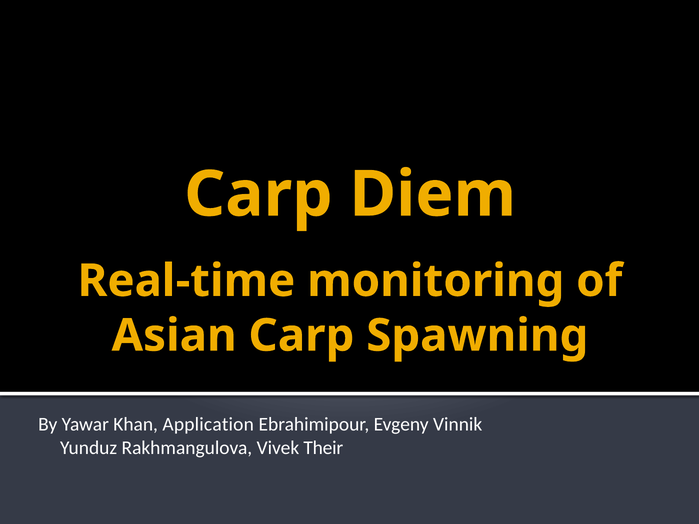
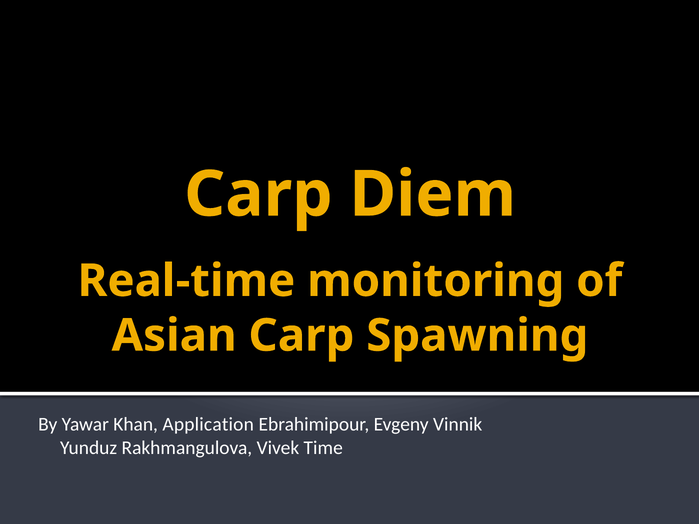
Their: Their -> Time (323, 448)
